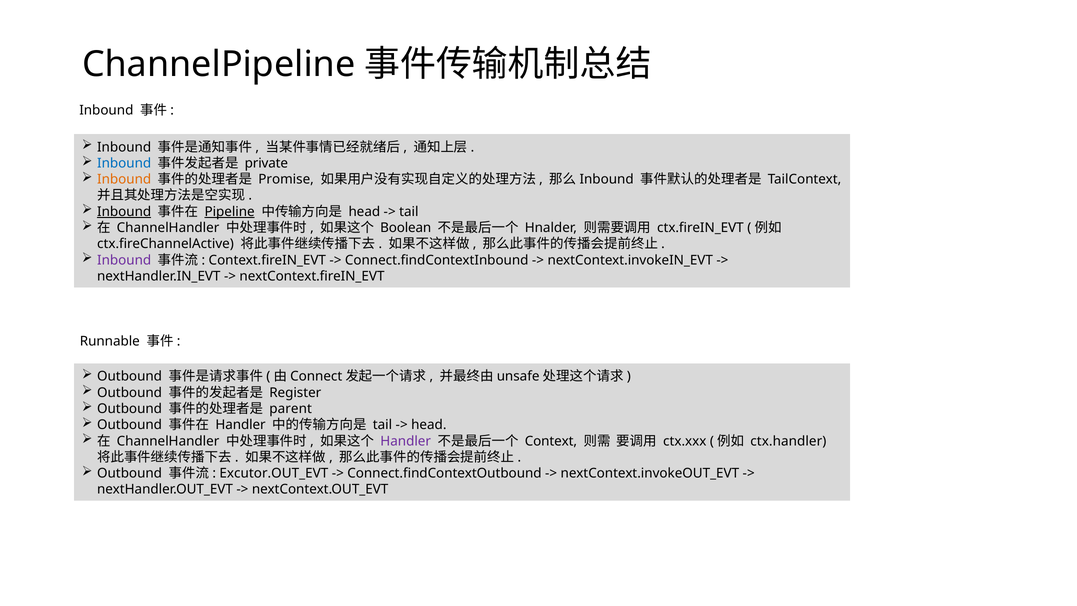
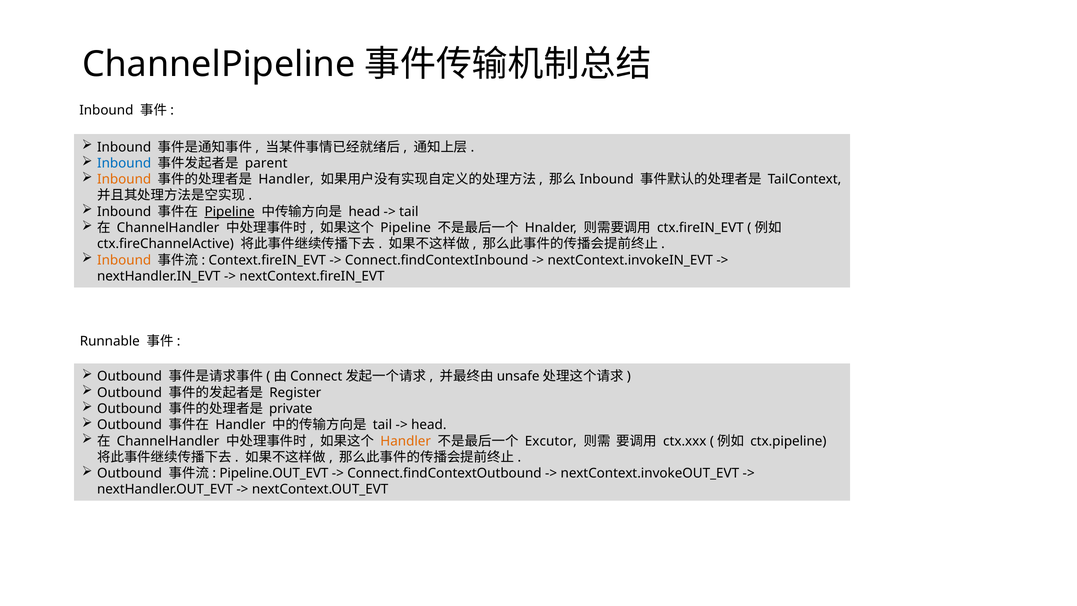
private: private -> parent (266, 163)
Promise: Promise -> Handler (286, 179)
Inbound underline: present -> none (124, 212)
Boolean: Boolean -> Pipeline (406, 228)
Inbound colour: purple -> orange (124, 260)
parent: parent -> private (291, 409)
Handler colour: purple -> orange (406, 441)
Context: Context -> Excutor (551, 441)
ctx.handler: ctx.handler -> ctx.pipeline (788, 441)
Excutor.OUT_EVT: Excutor.OUT_EVT -> Pipeline.OUT_EVT (274, 473)
